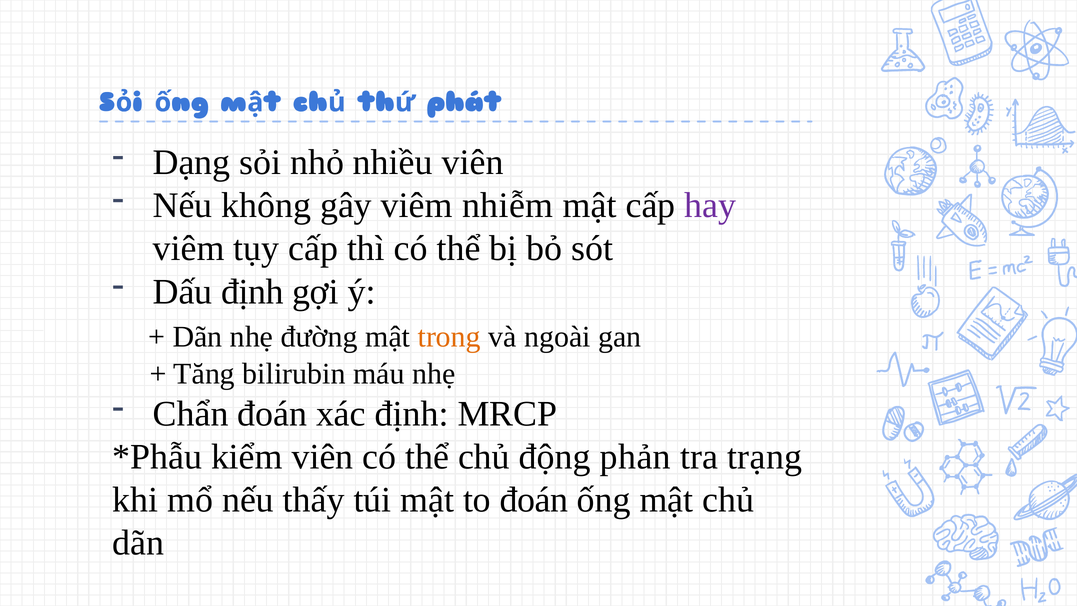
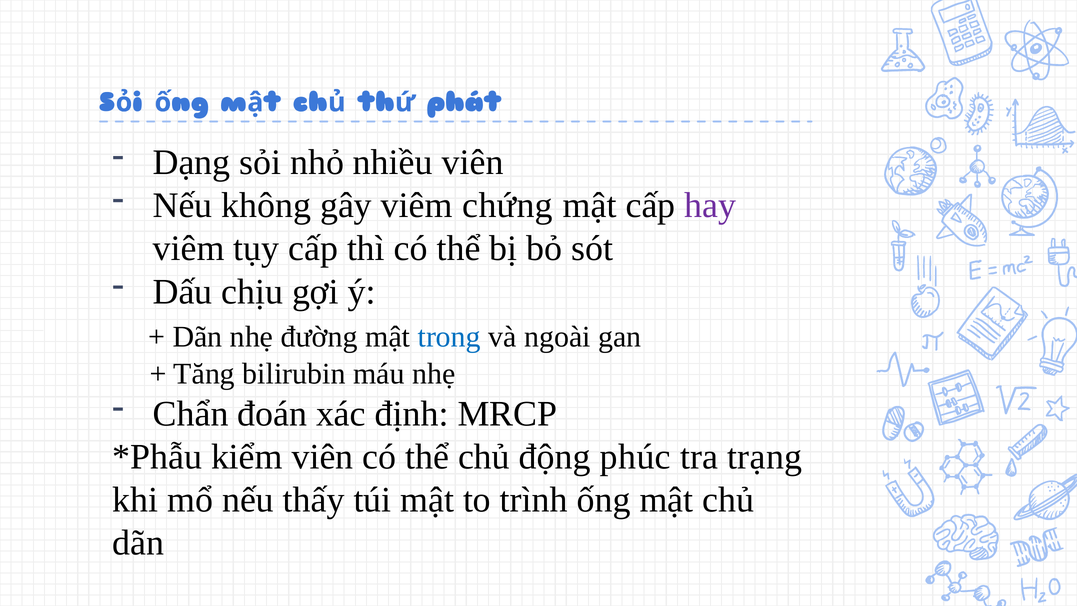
nhiễm: nhiễm -> chứng (508, 205)
Dấu định: định -> chịu (252, 292)
trong colour: orange -> blue (449, 337)
phản: phản -> phúc (635, 457)
to đoán: đoán -> trình (534, 500)
